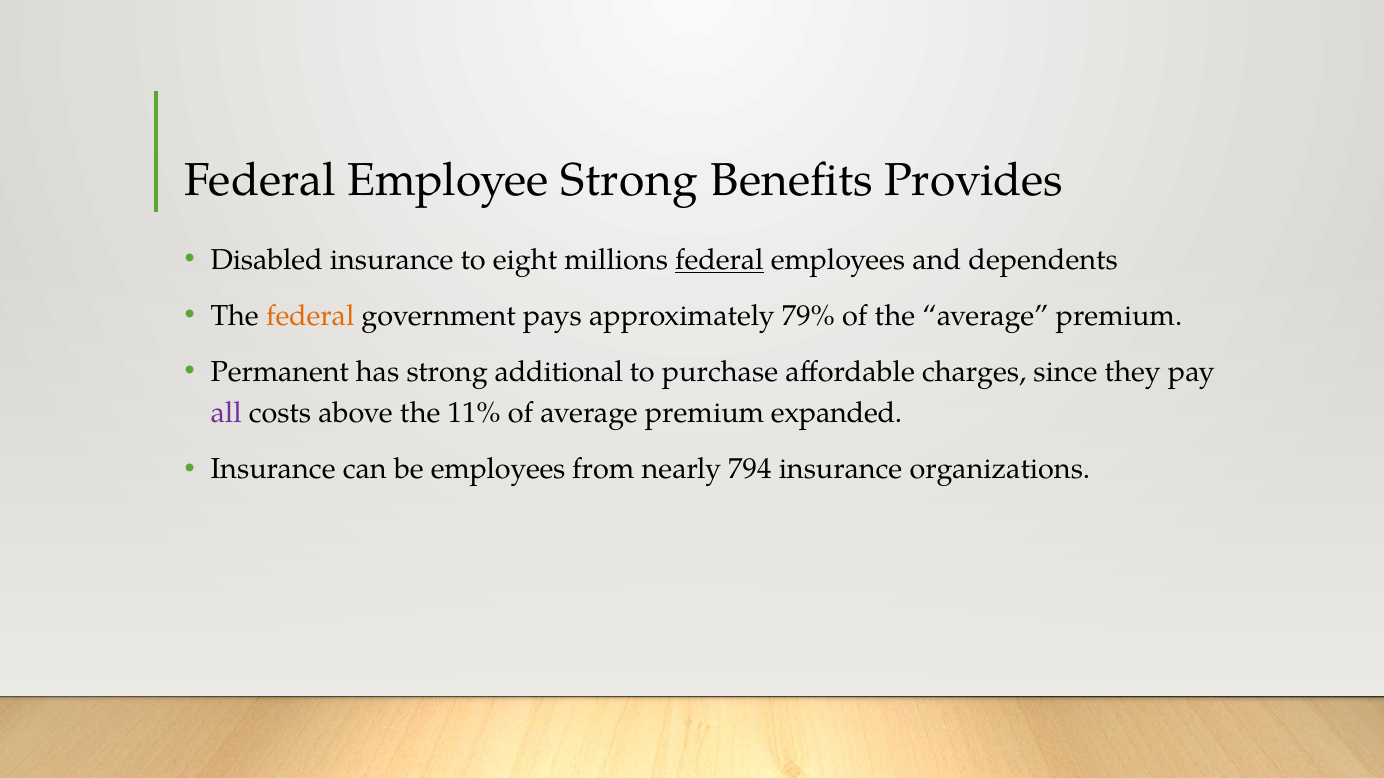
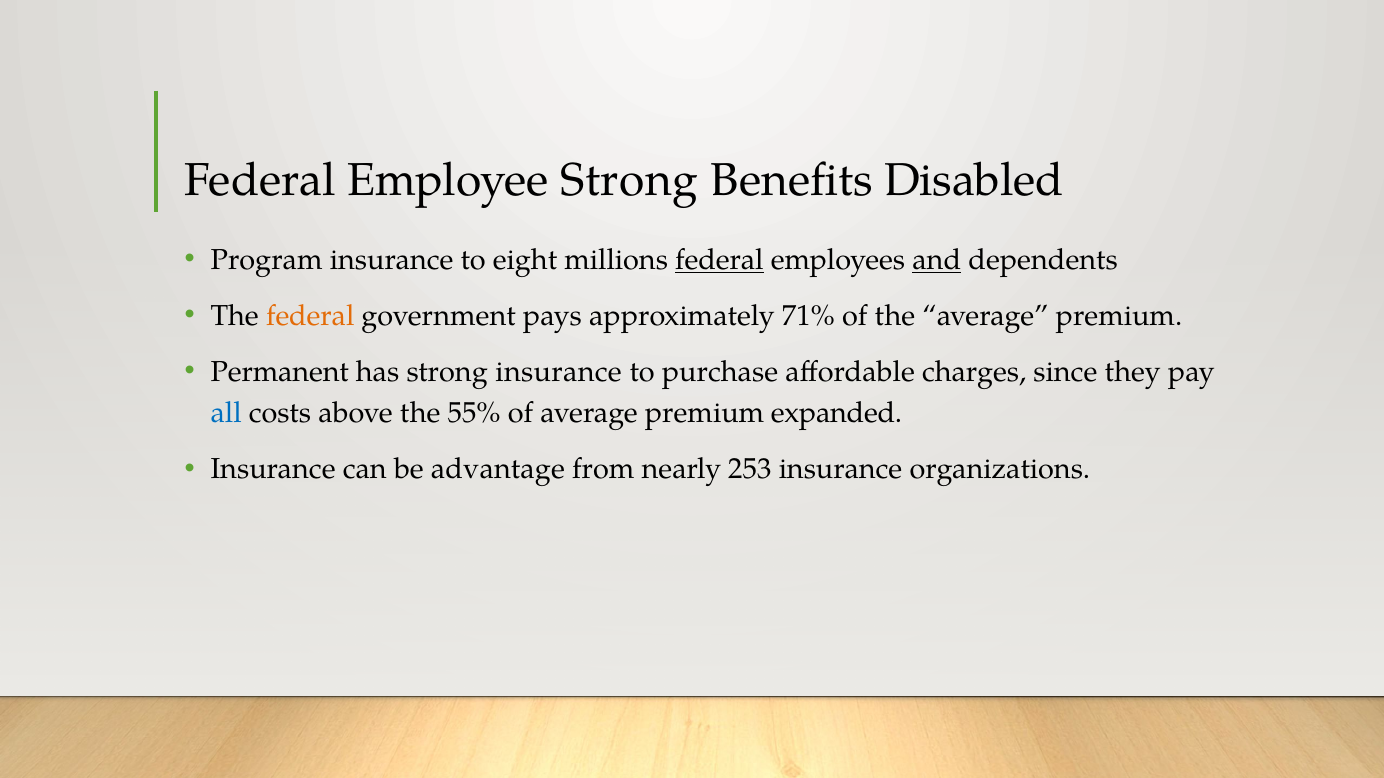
Provides: Provides -> Disabled (974, 180)
Disabled: Disabled -> Program (267, 260)
and underline: none -> present (937, 260)
79%: 79% -> 71% (808, 316)
strong additional: additional -> insurance (559, 372)
all colour: purple -> blue (226, 414)
11%: 11% -> 55% (474, 414)
be employees: employees -> advantage (498, 470)
794: 794 -> 253 (750, 470)
